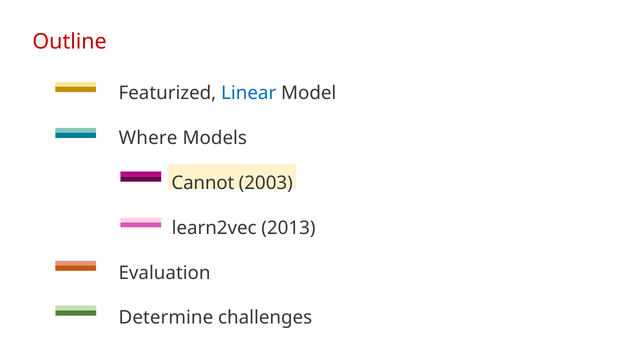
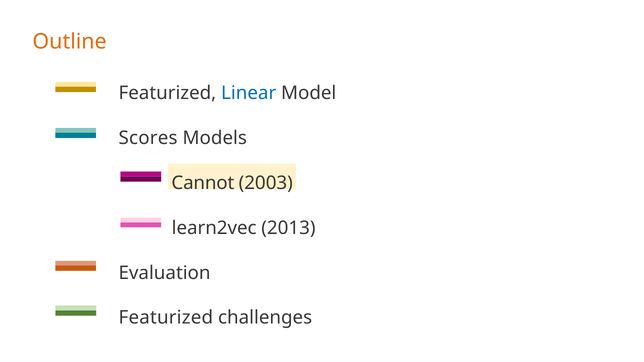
Outline colour: red -> orange (70, 42)
Where: Where -> Scores (148, 138)
Determine: Determine -> Featurized (166, 318)
